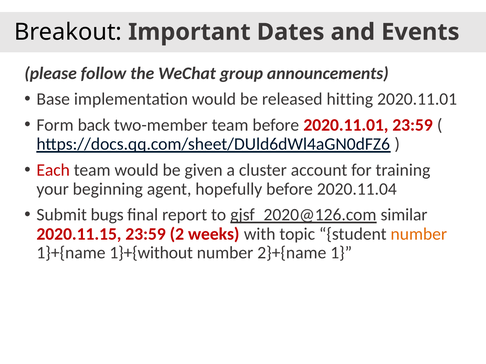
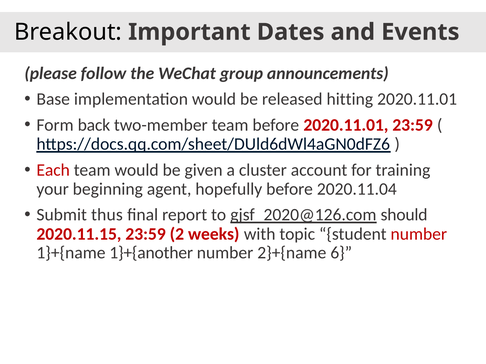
bugs: bugs -> thus (107, 215)
similar: similar -> should (404, 215)
number colour: orange -> red (419, 234)
1}+{without: 1}+{without -> 1}+{another (151, 253)
1: 1 -> 6 (341, 253)
